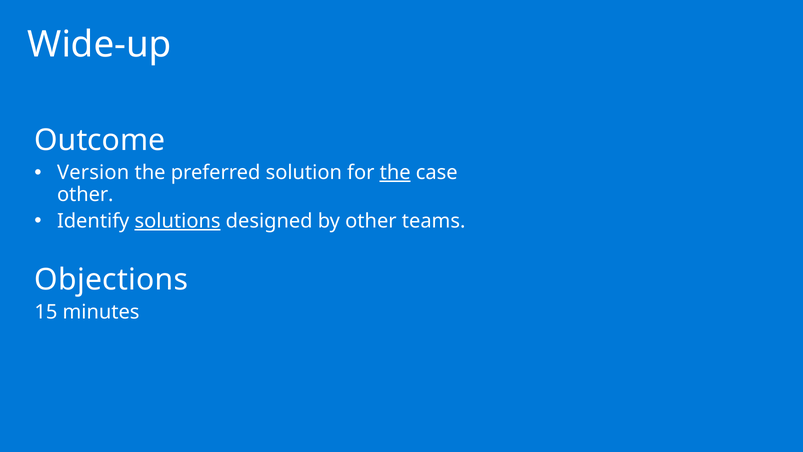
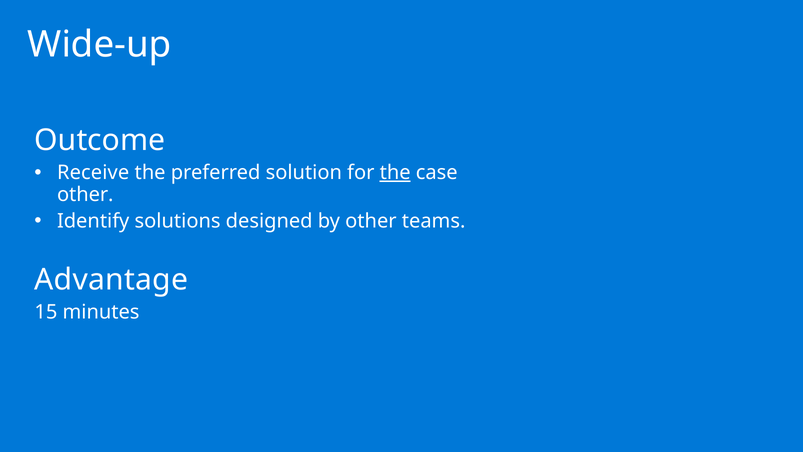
Version: Version -> Receive (93, 173)
solutions underline: present -> none (178, 221)
Objections: Objections -> Advantage (111, 280)
